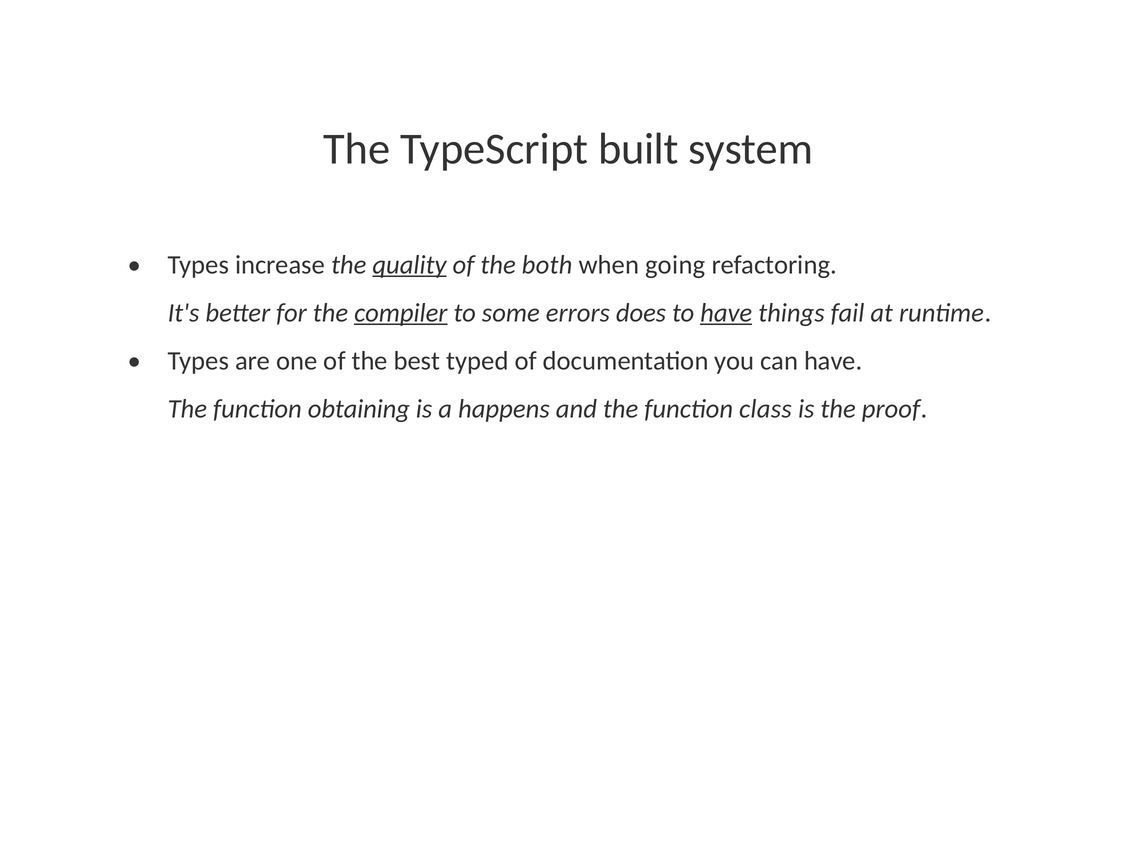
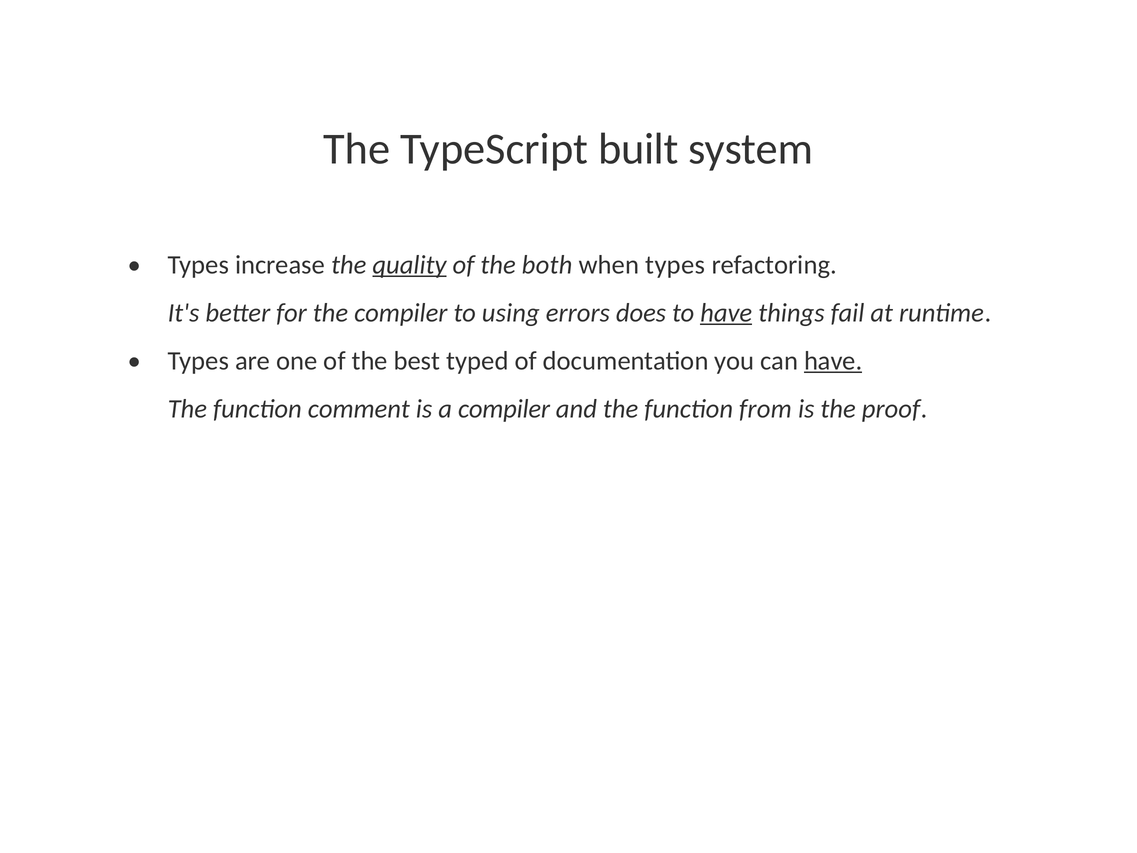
when going: going -> types (675, 265)
compiler underline: present -> none (401, 313)
some: some -> using (511, 313)
have underline: none -> present (833, 361)
obtaining: obtaining -> comment (359, 409)
a happens: happens -> compiler (504, 409)
class: class -> from (765, 409)
